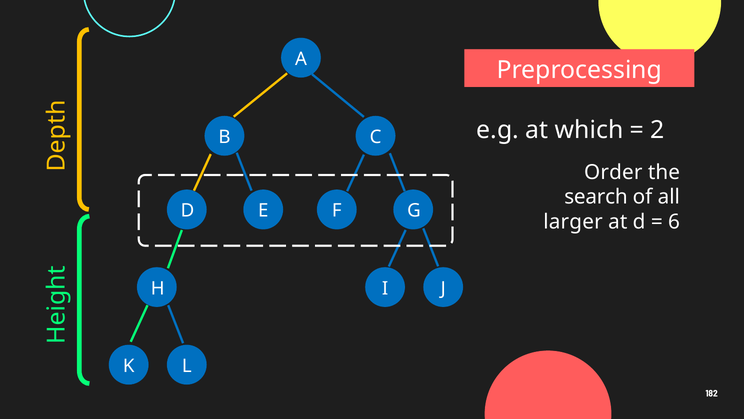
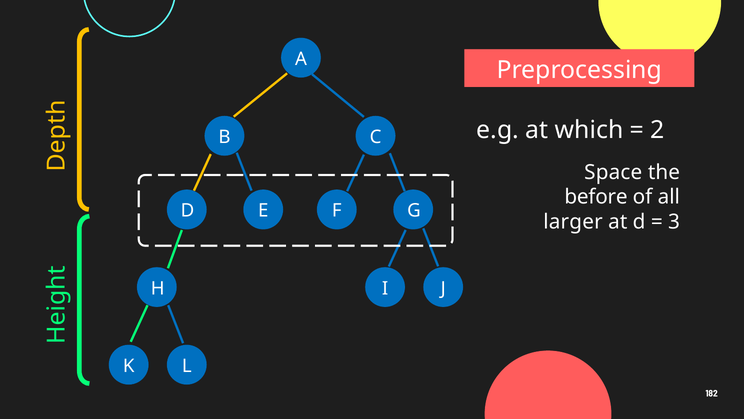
Order: Order -> Space (613, 172)
search: search -> before (596, 197)
6: 6 -> 3 (674, 222)
